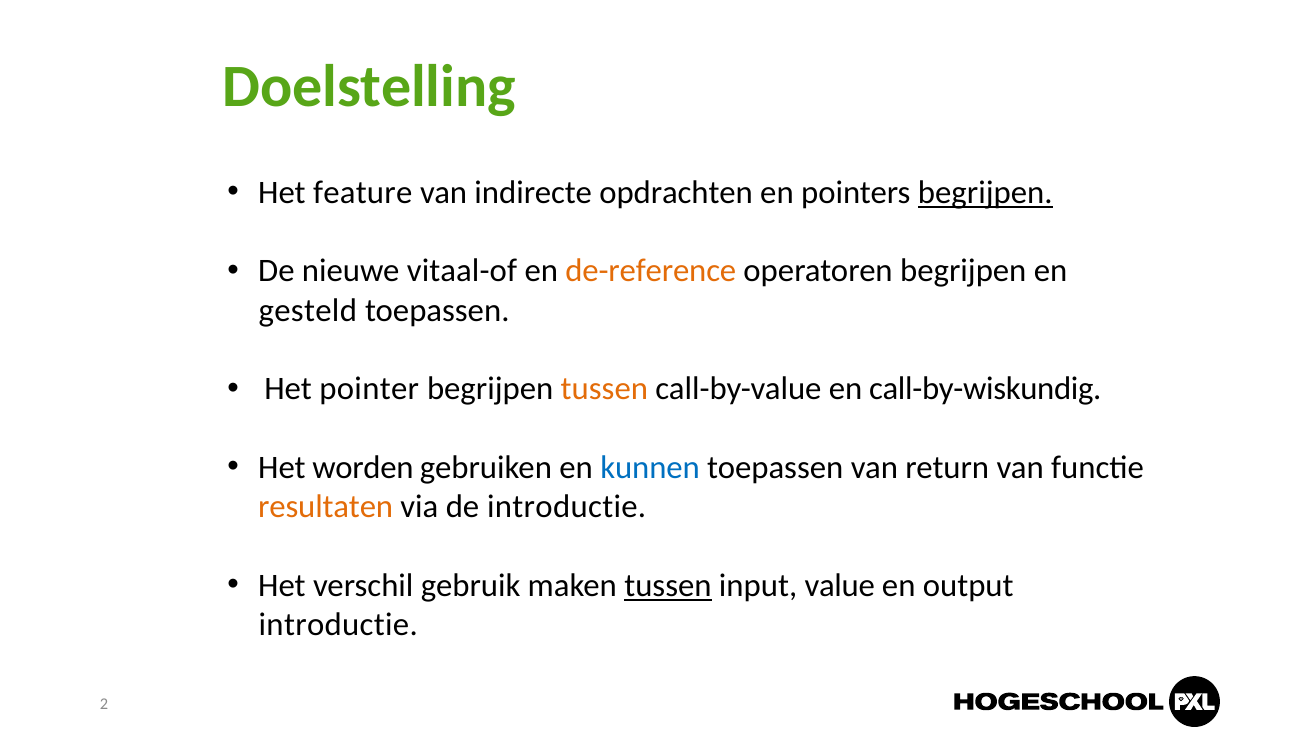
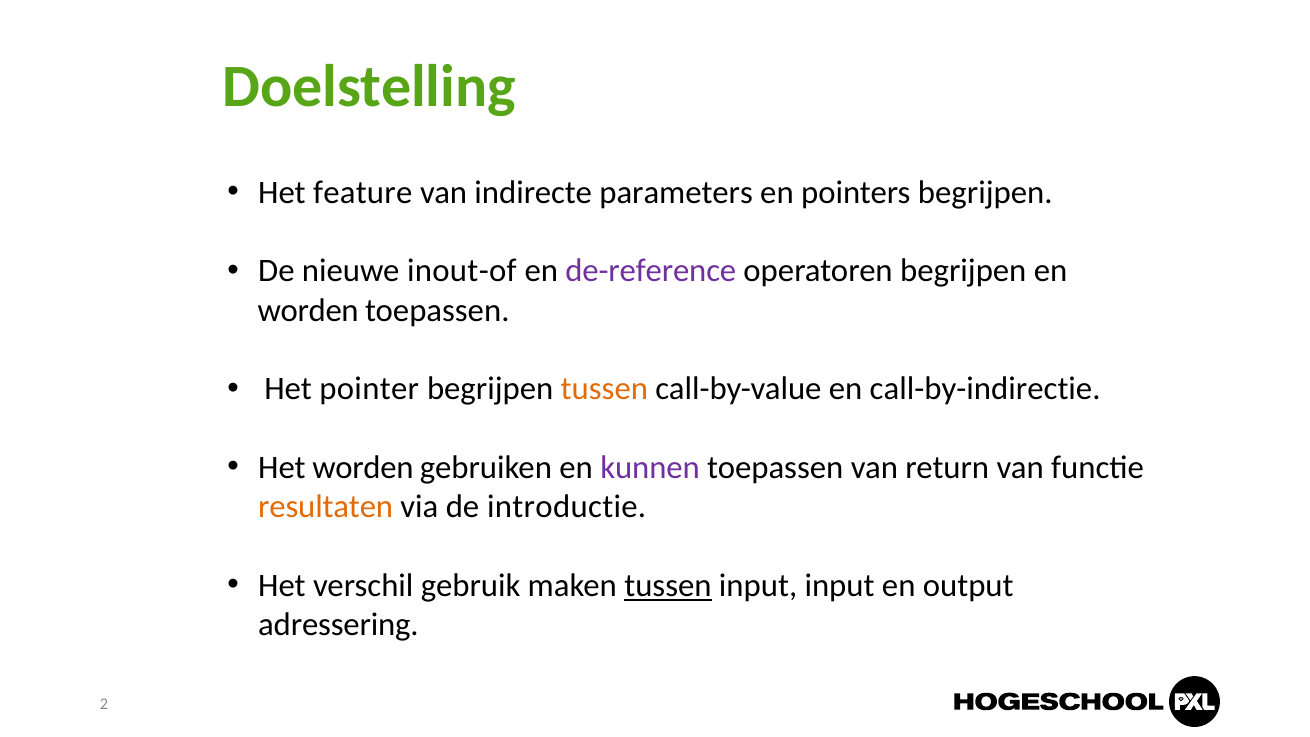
opdrachten: opdrachten -> parameters (676, 192)
begrijpen underline: present -> none (985, 192)
vitaal-of: vitaal-of -> inout-of (462, 271)
de-reference colour: orange -> purple (651, 271)
gesteld: gesteld -> worden (308, 310)
call-by-wiskundig: call-by-wiskundig -> call-by-indirectie (985, 389)
kunnen colour: blue -> purple (650, 468)
input value: value -> input (840, 585)
introductie: introductie -> adressering (338, 625)
